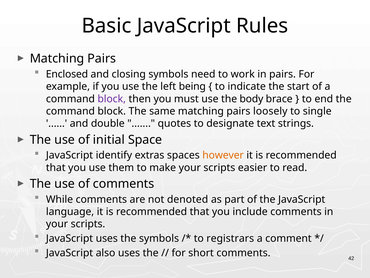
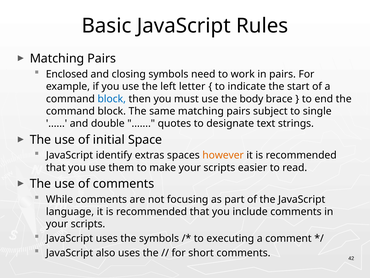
being: being -> letter (192, 86)
block colour: purple -> blue (112, 99)
loosely: loosely -> subject (270, 111)
denoted: denoted -> focusing (188, 199)
registrars: registrars -> executing (230, 238)
